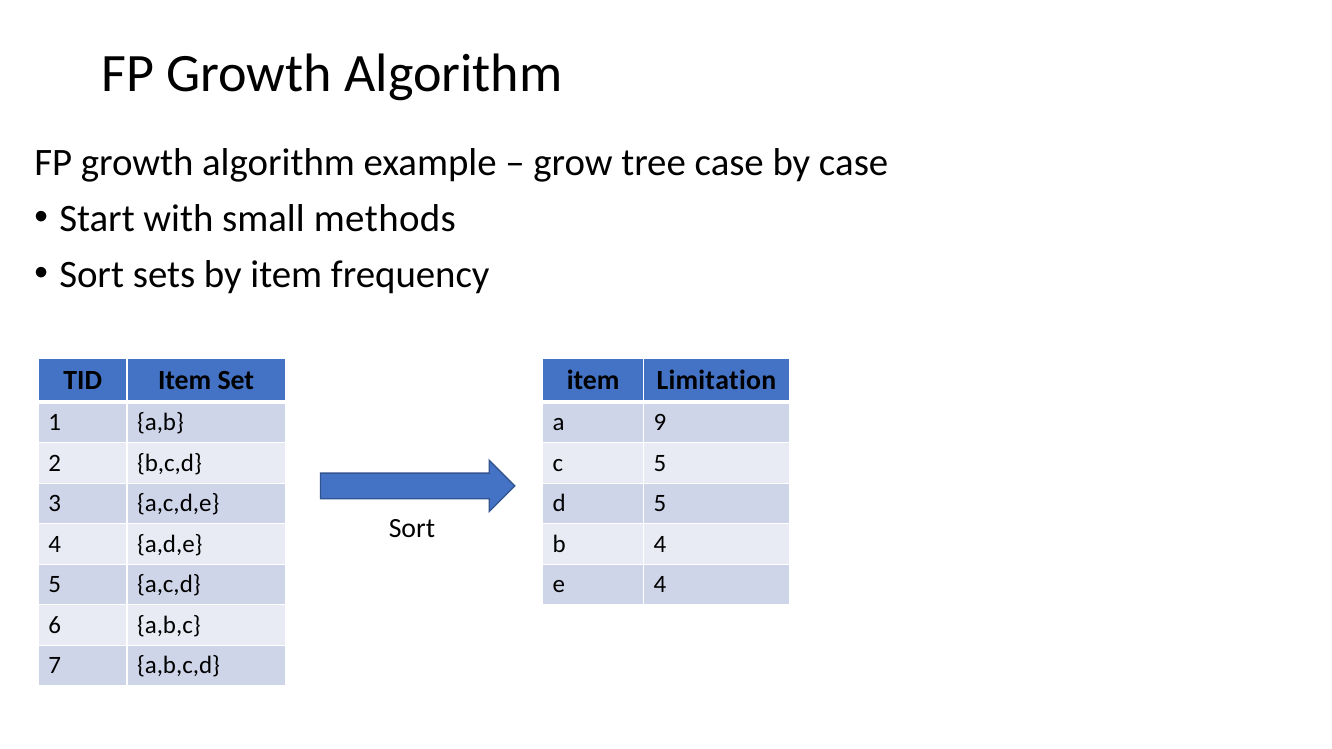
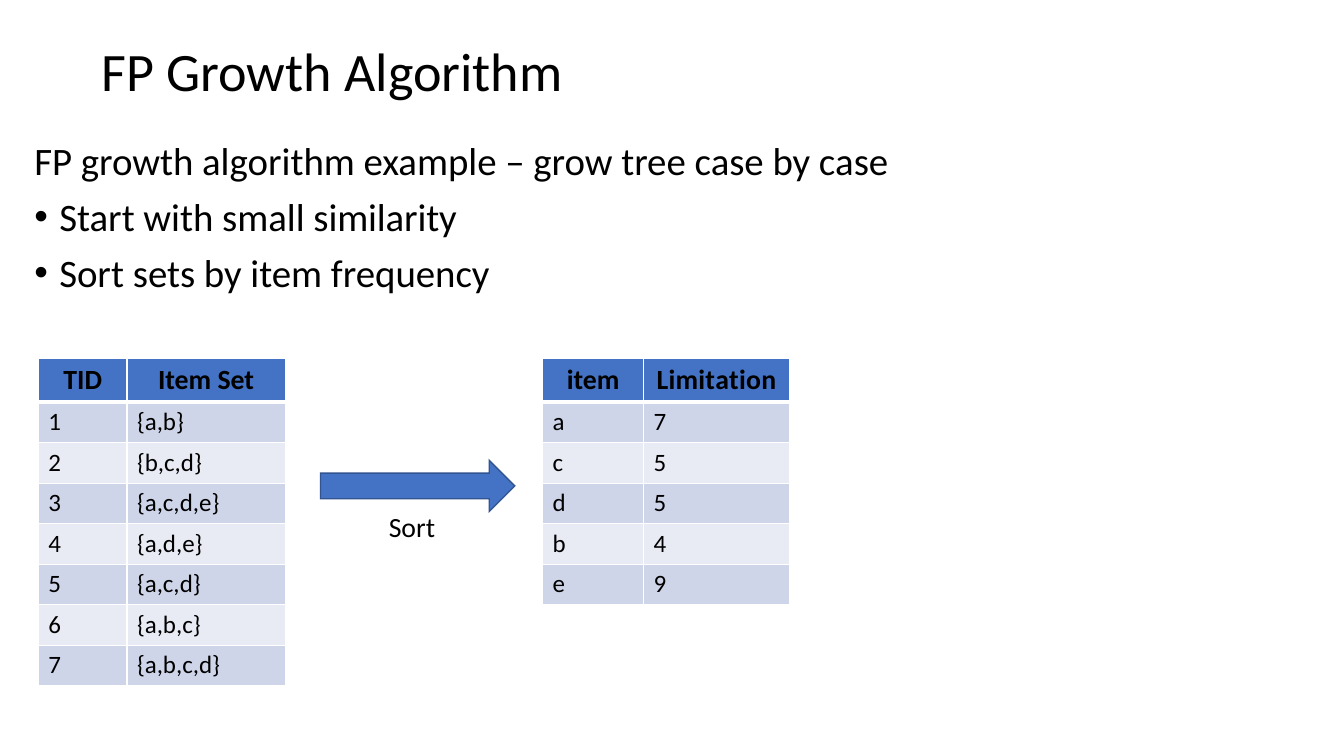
methods: methods -> similarity (385, 219)
a 9: 9 -> 7 (660, 423)
e 4: 4 -> 9 (660, 585)
